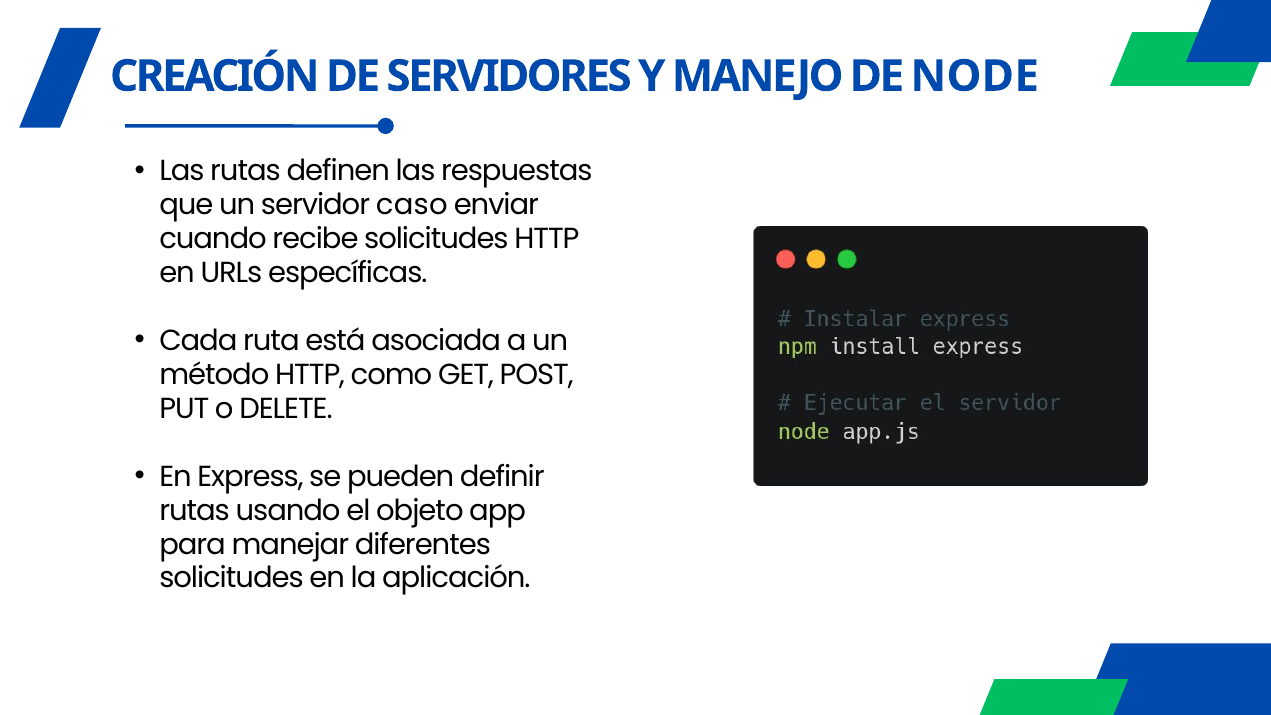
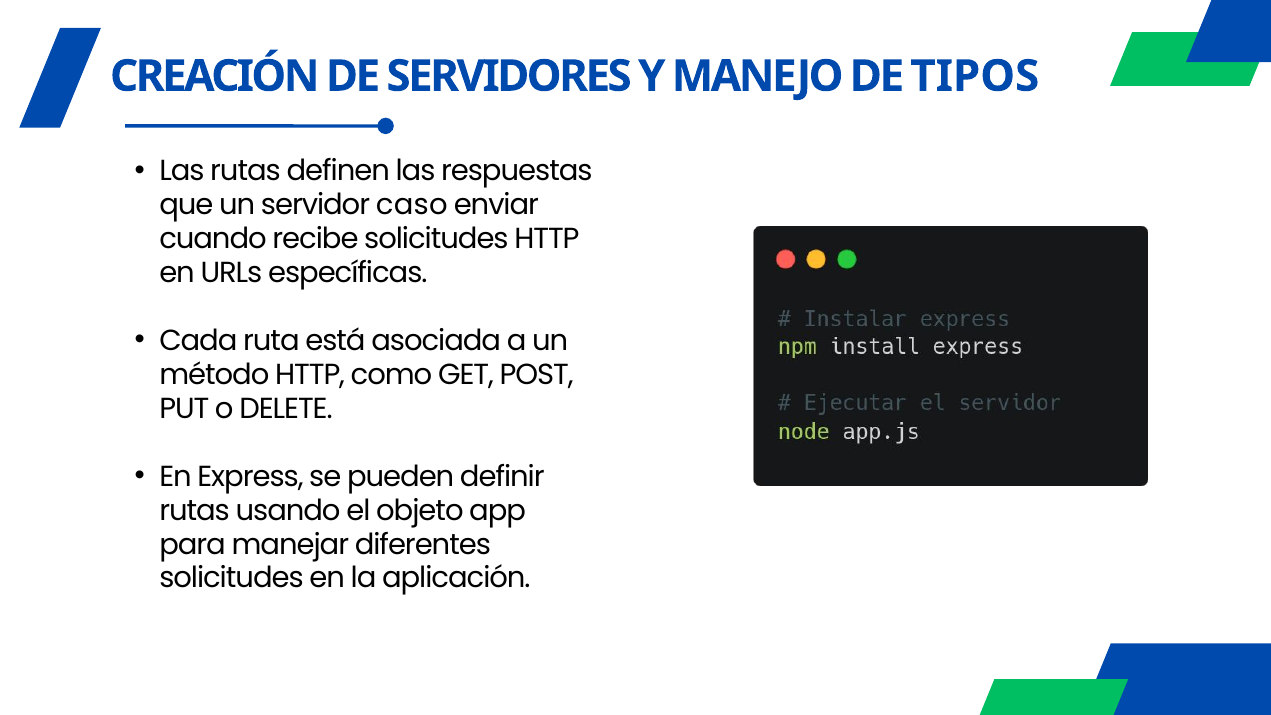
NODE: NODE -> TIPOS (975, 76)
